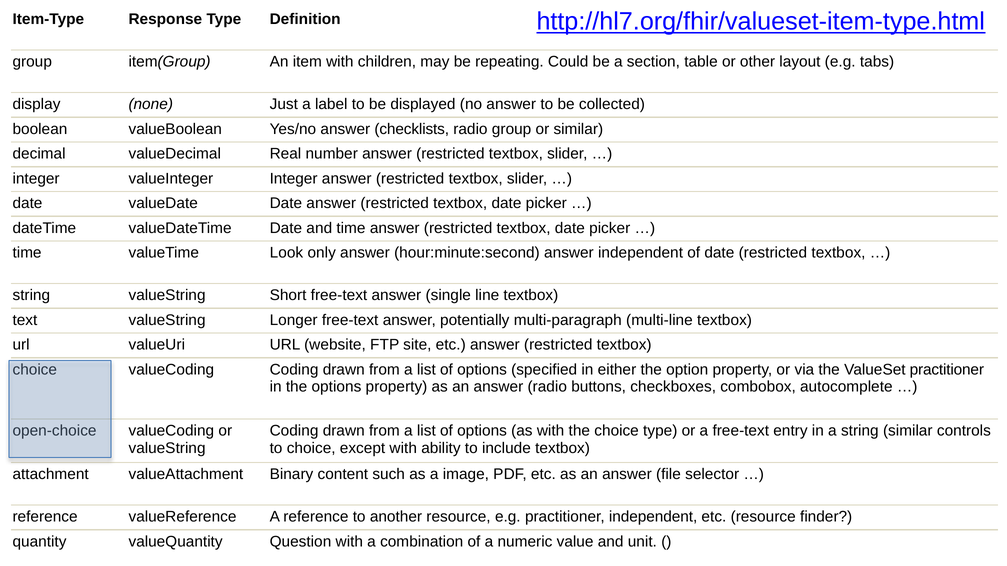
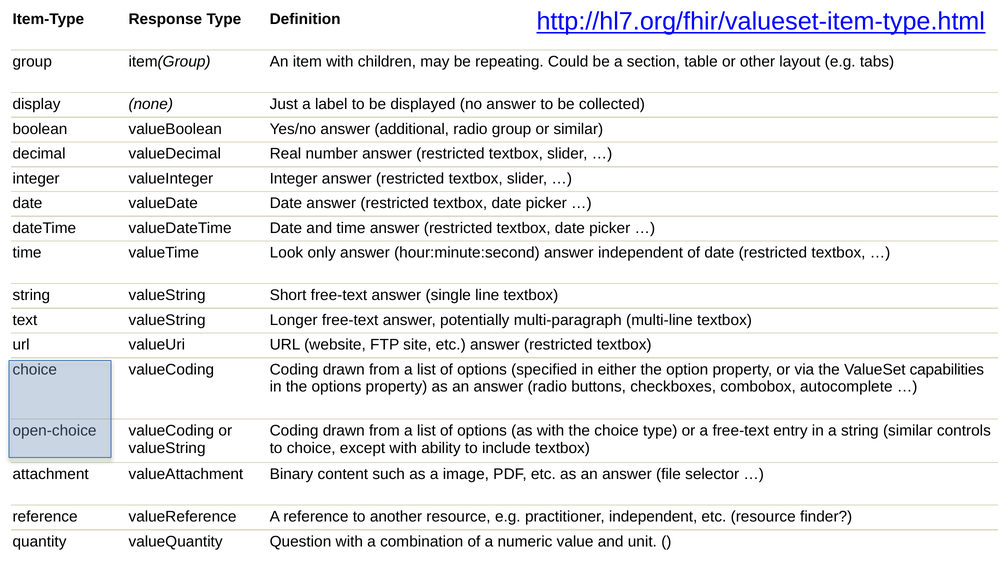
checklists: checklists -> additional (412, 129)
ValueSet practitioner: practitioner -> capabilities (947, 370)
